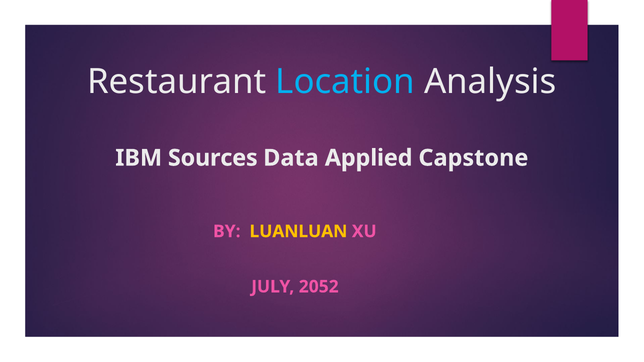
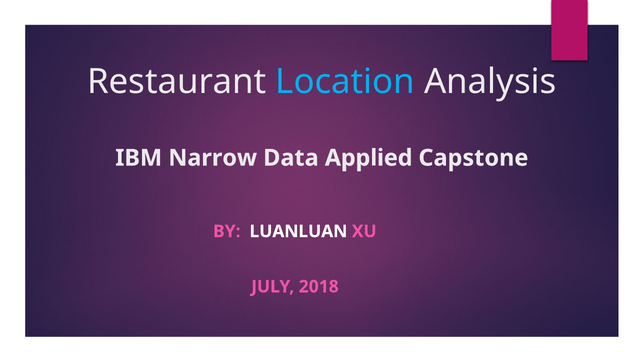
Sources: Sources -> Narrow (213, 158)
LUANLUAN colour: yellow -> white (298, 232)
2052: 2052 -> 2018 (319, 287)
